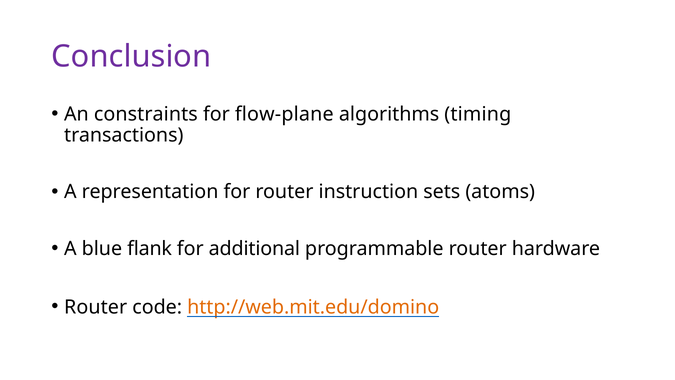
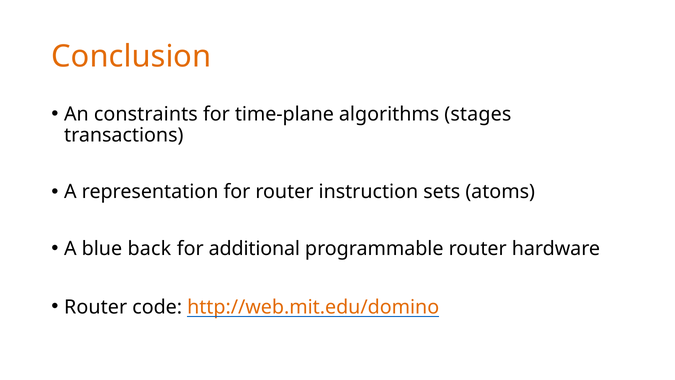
Conclusion colour: purple -> orange (131, 57)
flow-plane: flow-plane -> time-plane (284, 114)
timing: timing -> stages (478, 114)
flank: flank -> back (149, 248)
